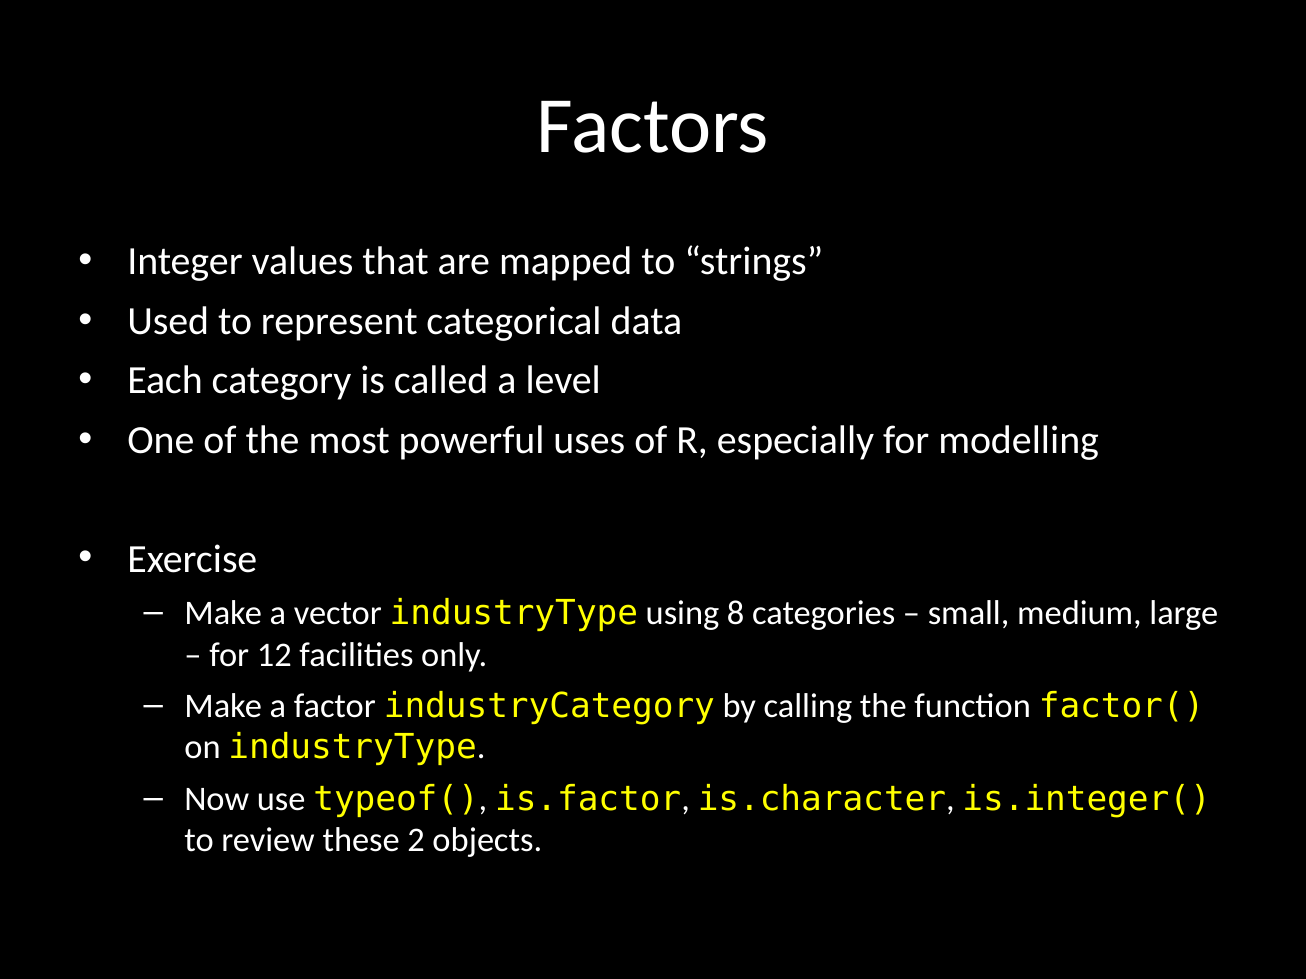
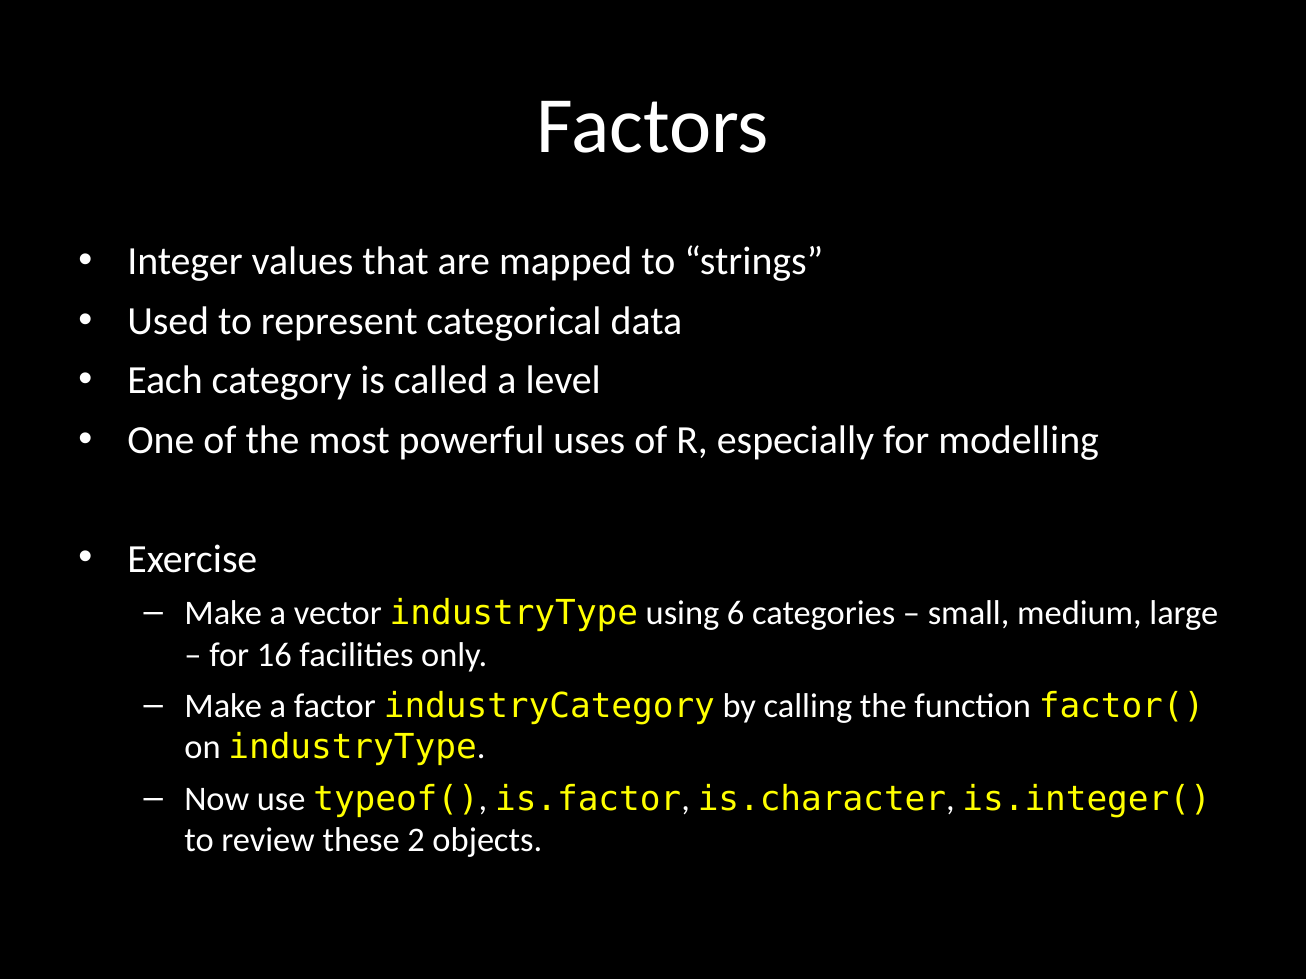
8: 8 -> 6 (736, 614)
12: 12 -> 16 (274, 655)
